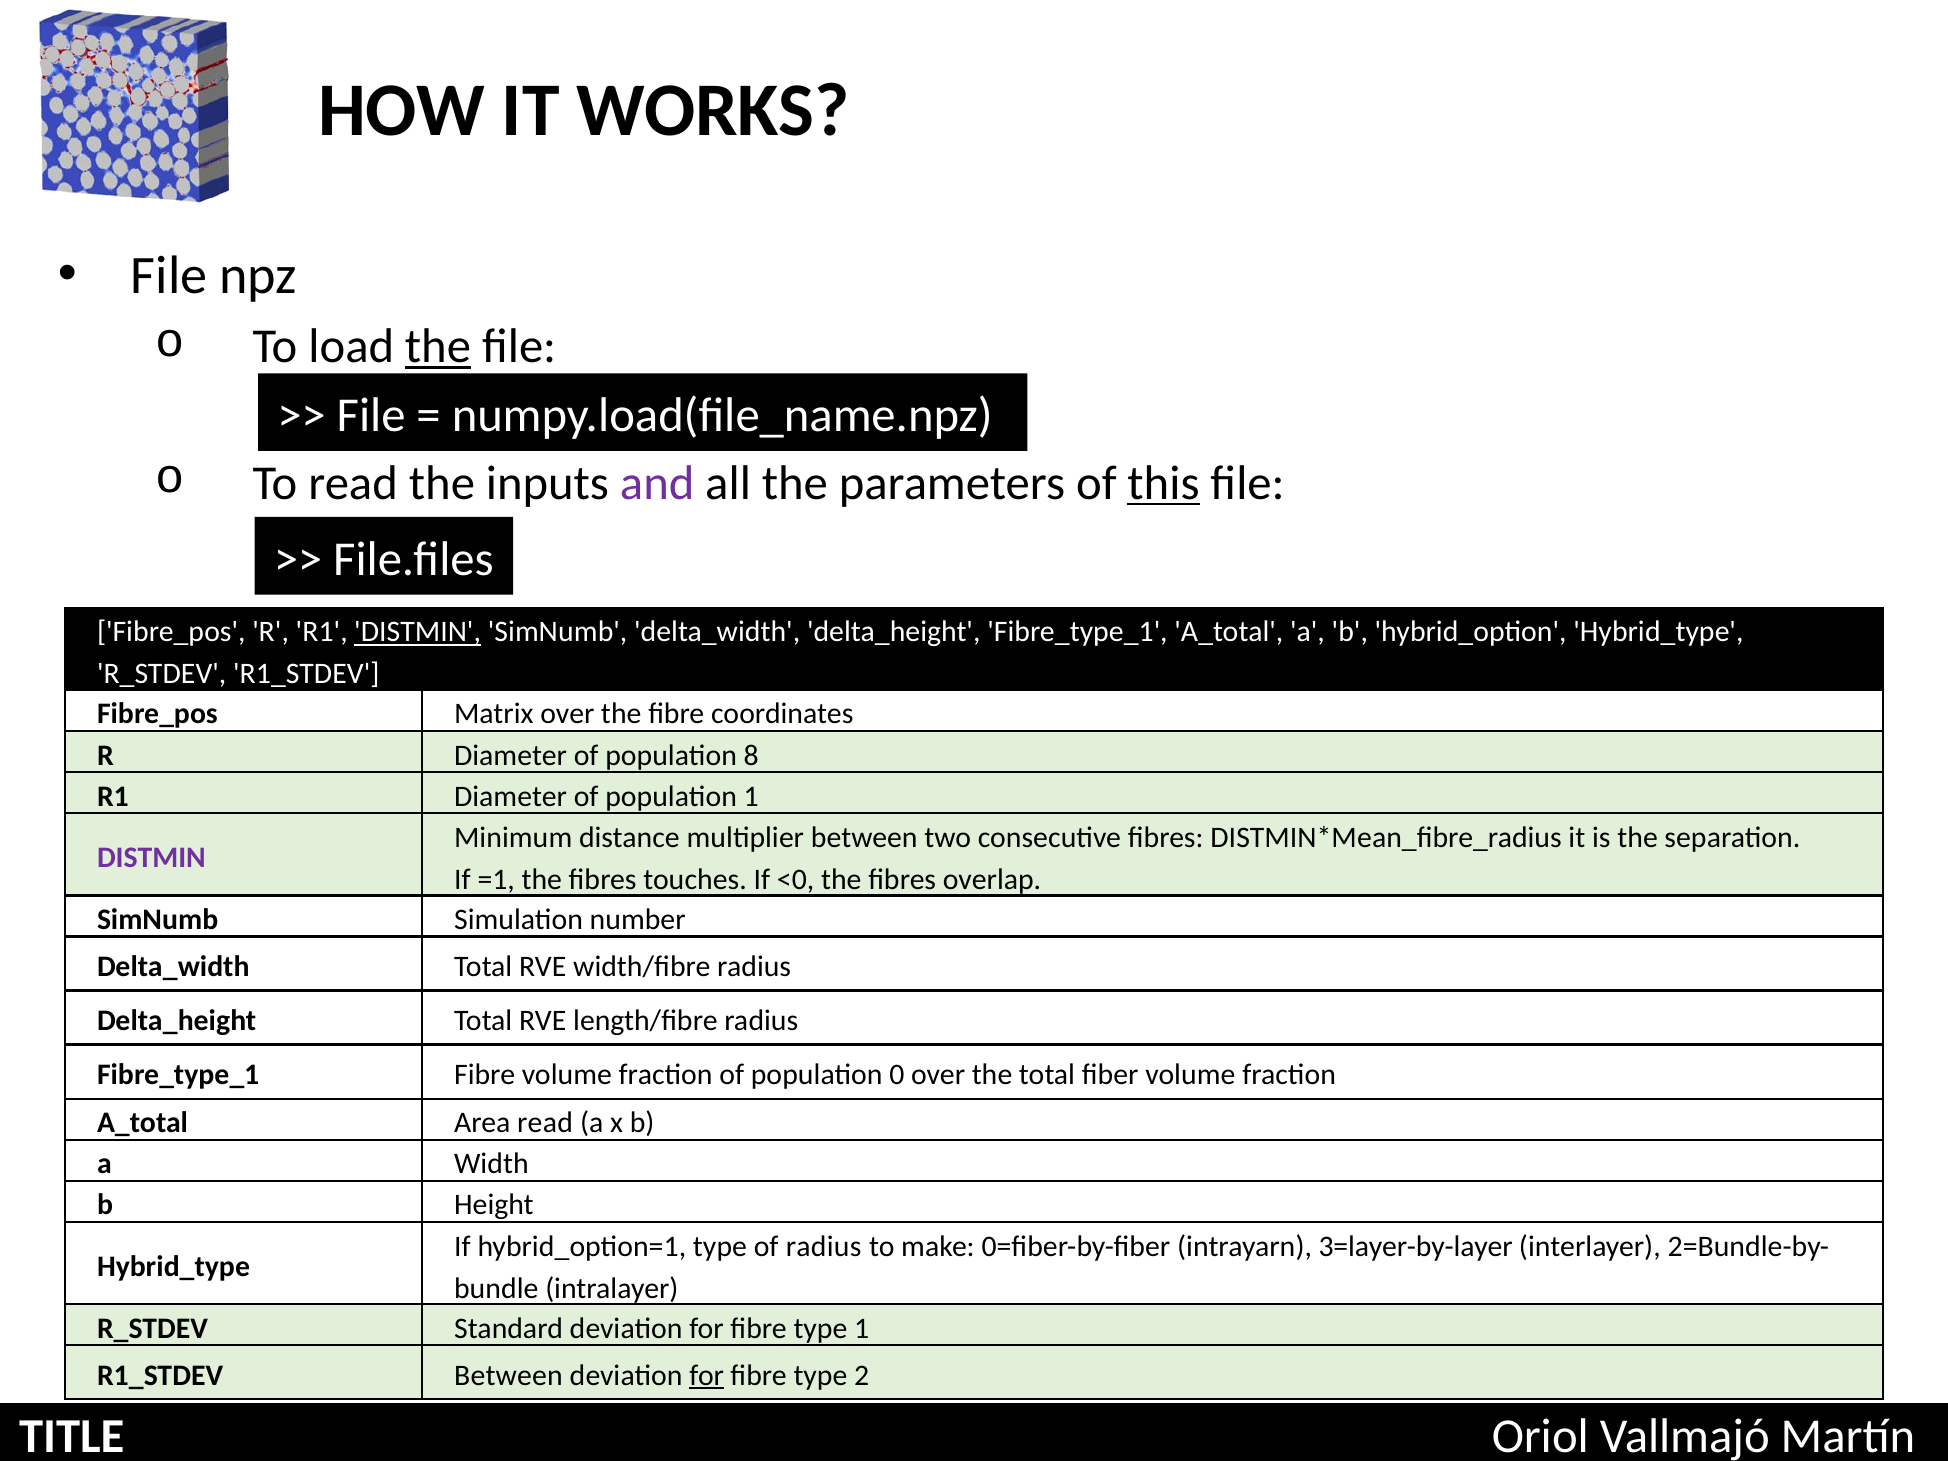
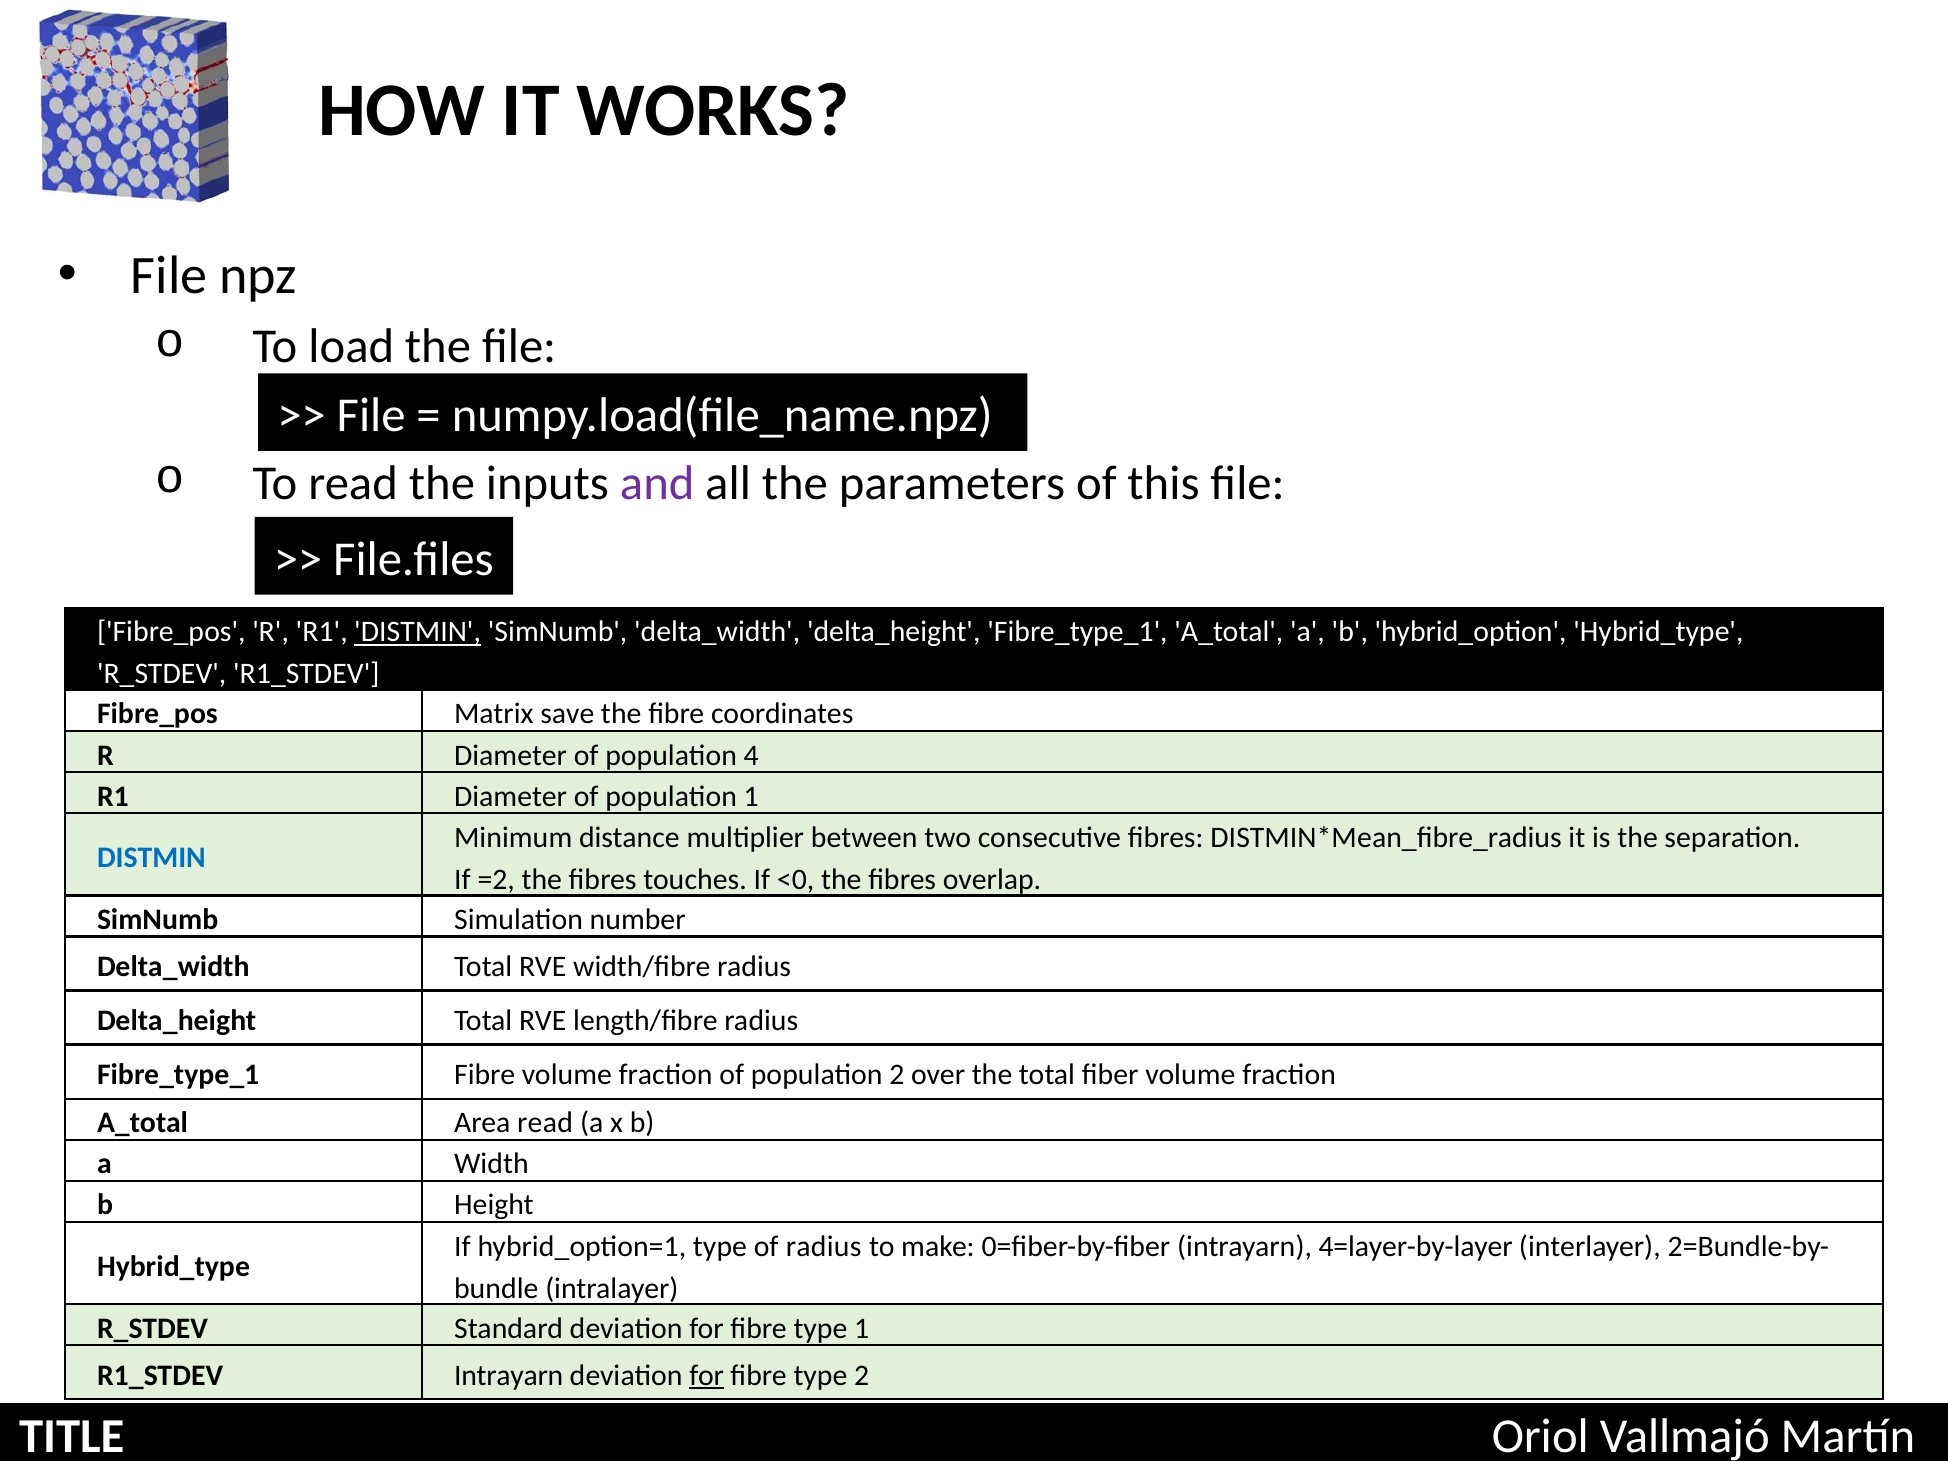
the underline: present -> none (438, 347)
this underline: present -> none (1164, 483)
Matrix over: over -> save (567, 714)
8: 8 -> 4 (751, 755)
DISTMIN colour: purple -> blue (151, 857)
=1: =1 -> =2 (496, 880)
population 0: 0 -> 2 (897, 1075)
3=layer-by-layer: 3=layer-by-layer -> 4=layer-by-layer (1416, 1246)
Between: Between -> Intrayarn (509, 1375)
